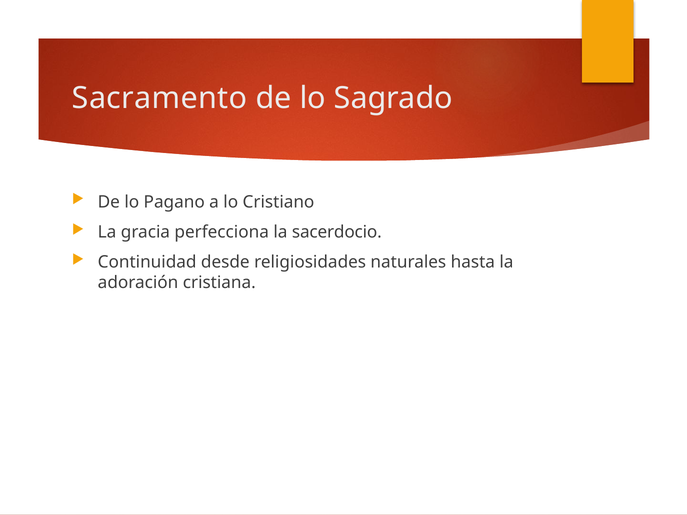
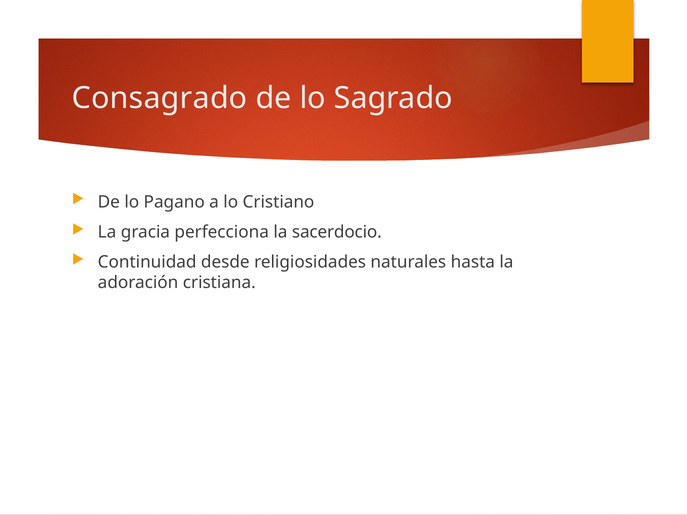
Sacramento: Sacramento -> Consagrado (160, 98)
